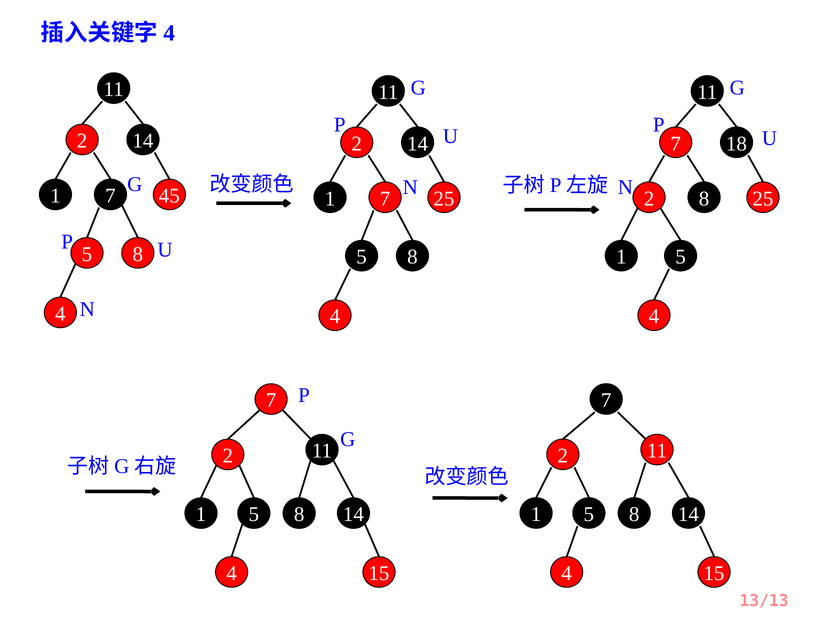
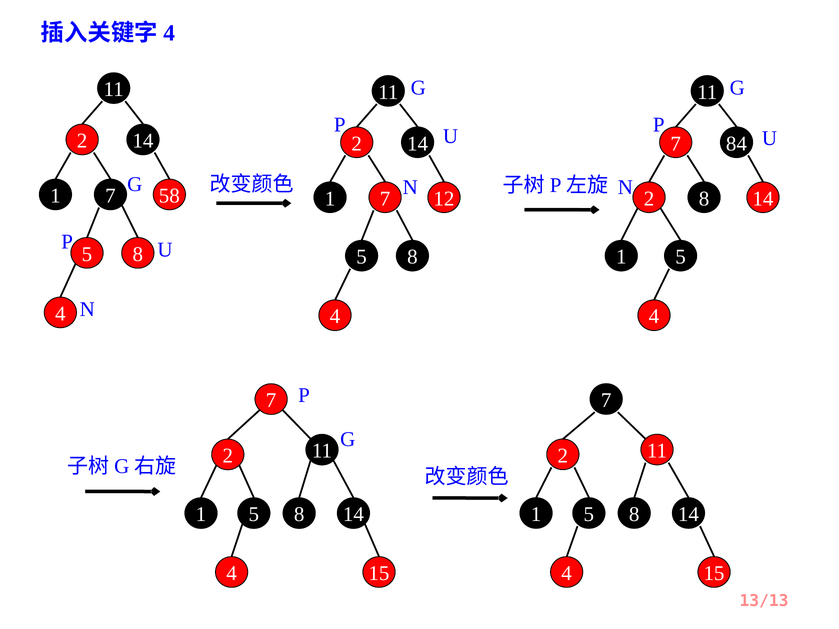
18: 18 -> 84 (736, 144)
45: 45 -> 58 (169, 196)
1 25: 25 -> 12 (444, 199)
2 25: 25 -> 14 (763, 199)
